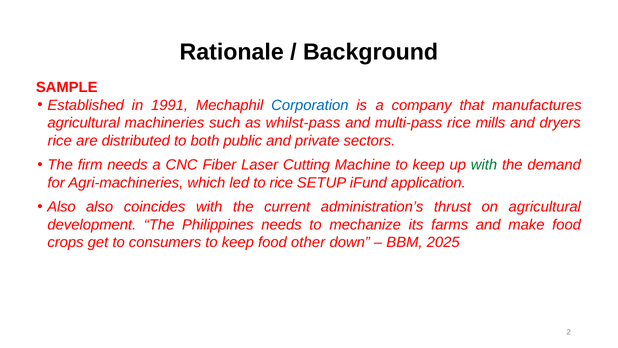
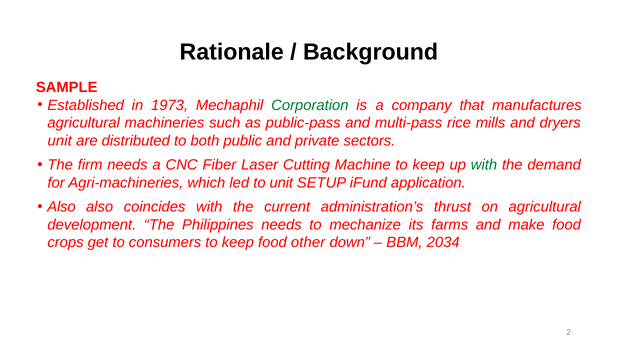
1991: 1991 -> 1973 (170, 105)
Corporation colour: blue -> green (310, 105)
whilst-pass: whilst-pass -> public-pass (303, 123)
rice: rice -> unit (60, 141)
to rice: rice -> unit (281, 183)
2025: 2025 -> 2034 (443, 242)
